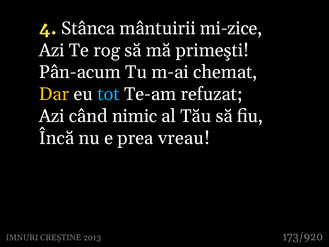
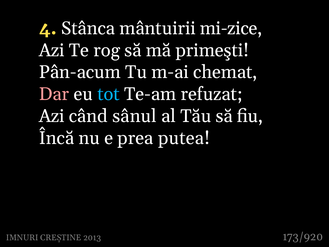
Dar colour: yellow -> pink (54, 94)
nimic: nimic -> sânul (134, 116)
vreau: vreau -> putea (184, 138)
